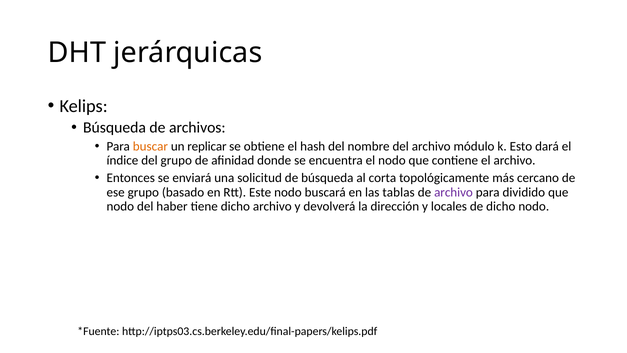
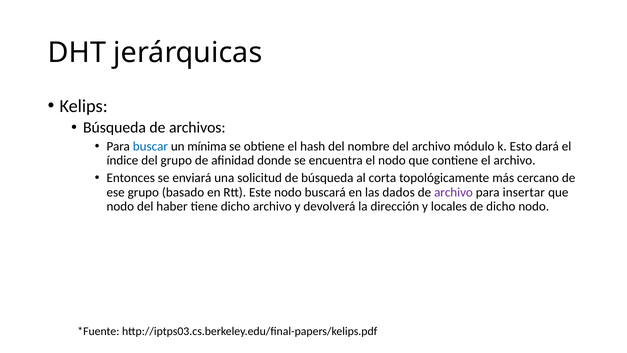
buscar colour: orange -> blue (150, 146)
replicar: replicar -> mínima (207, 146)
tablas: tablas -> dados (399, 192)
dividido: dividido -> insertar (524, 192)
